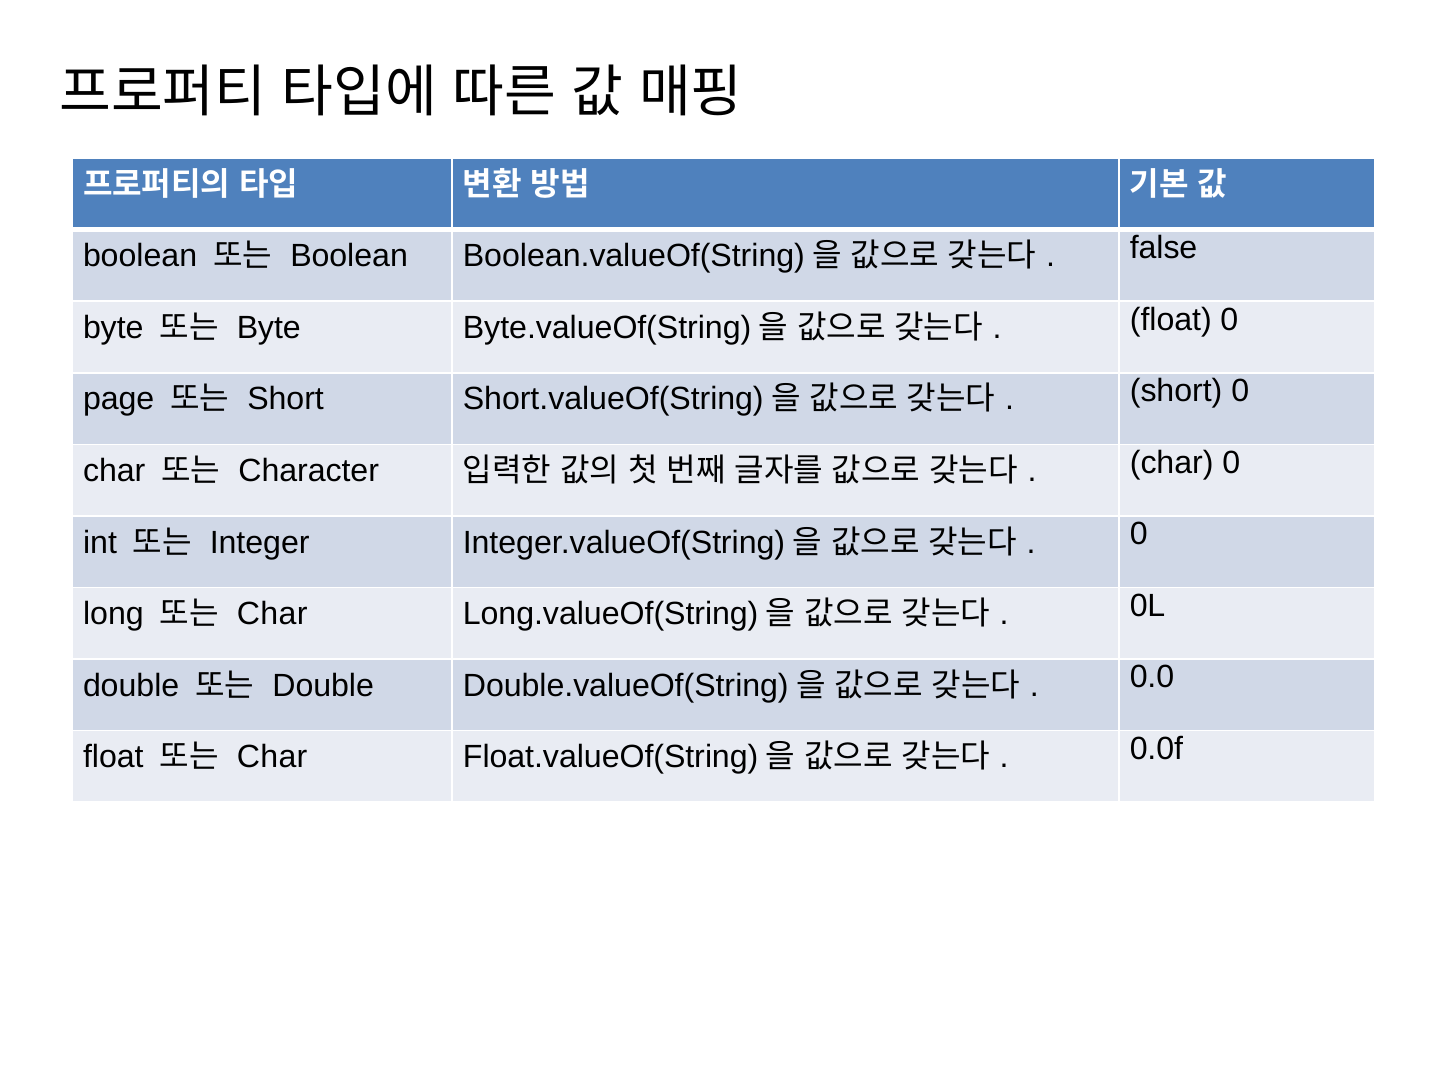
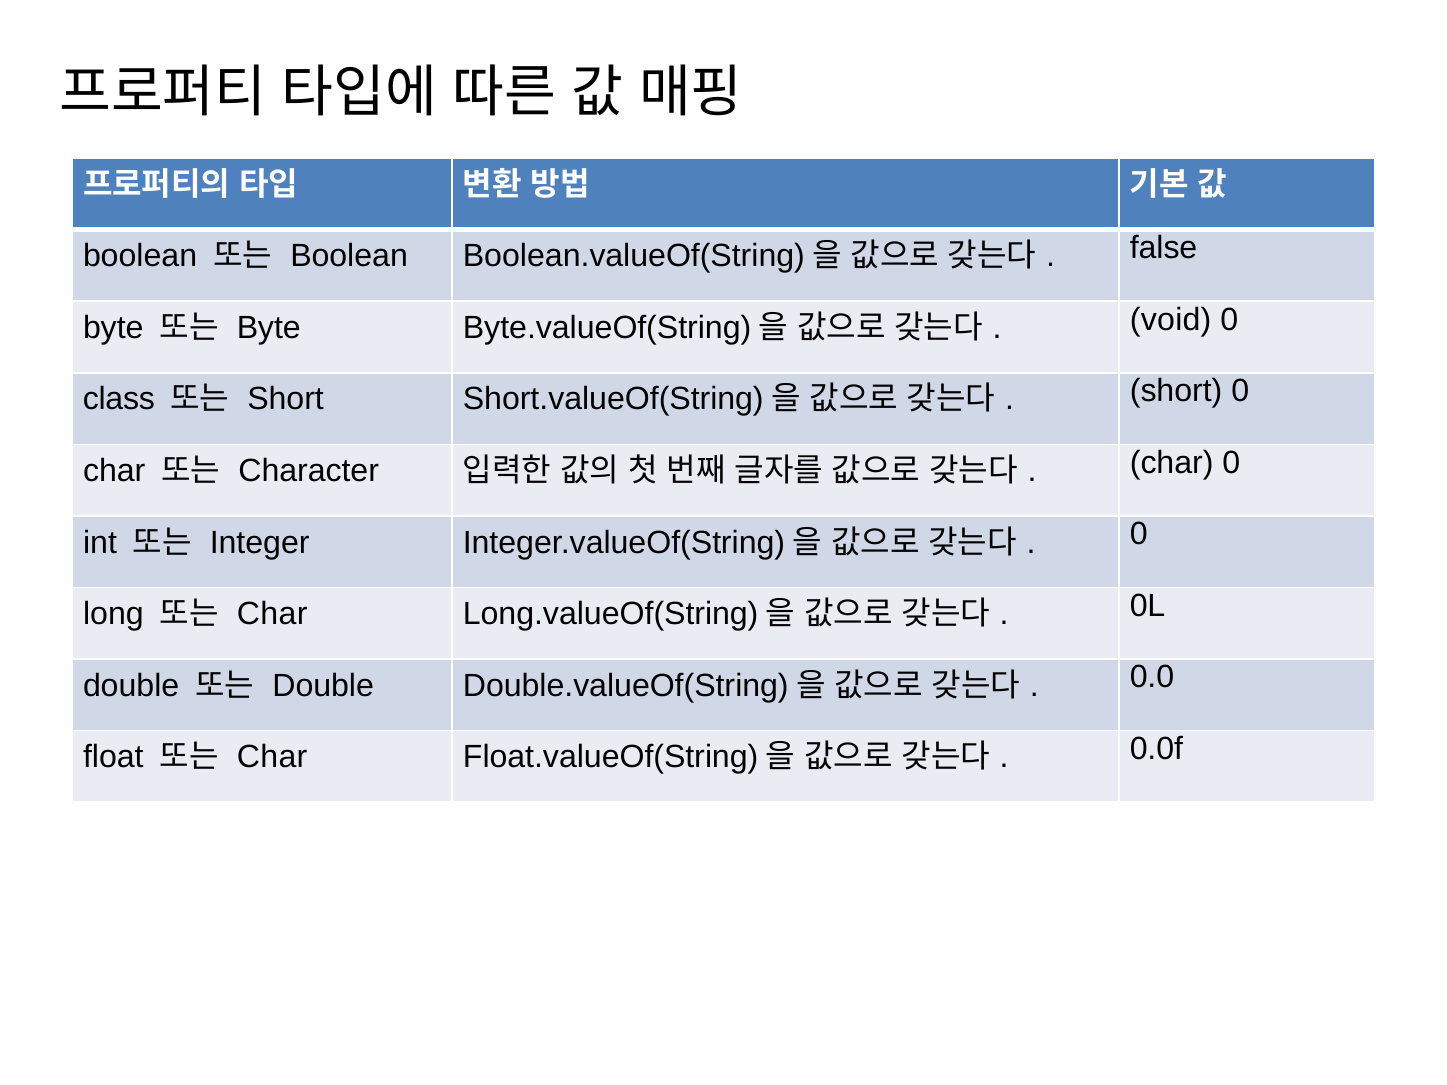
float: float -> void (1171, 320)
page: page -> class (119, 399)
